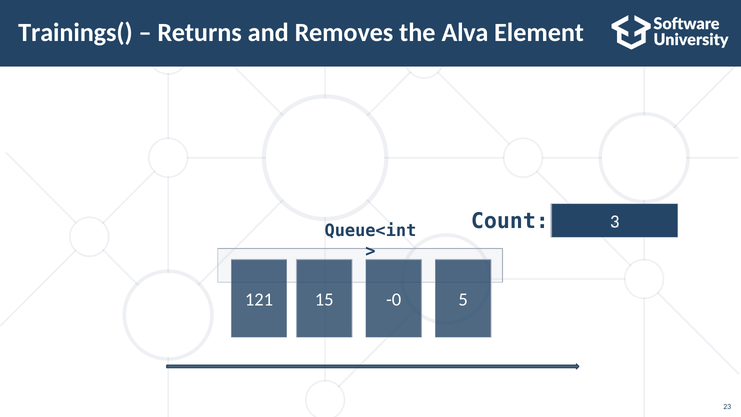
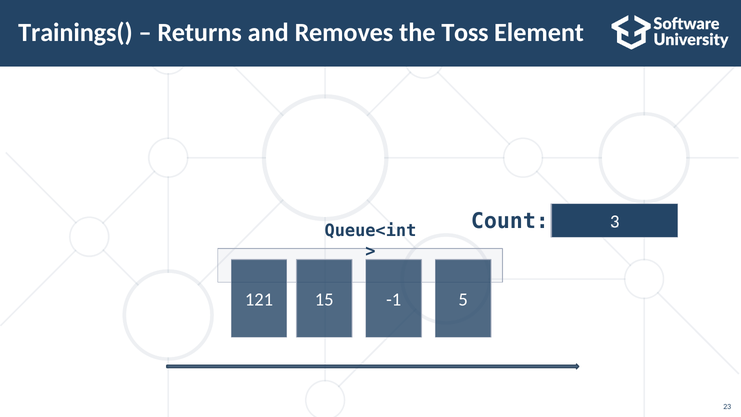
Alva: Alva -> Toss (465, 33)
-0: -0 -> -1 (394, 300)
